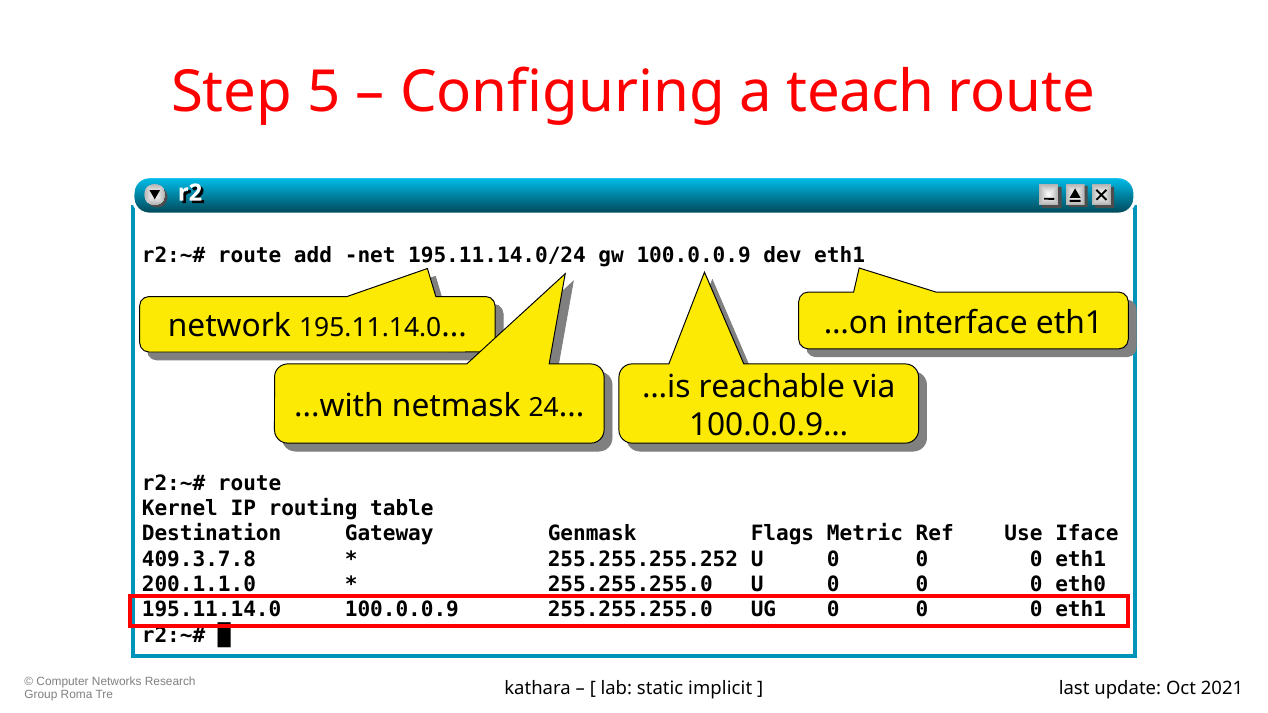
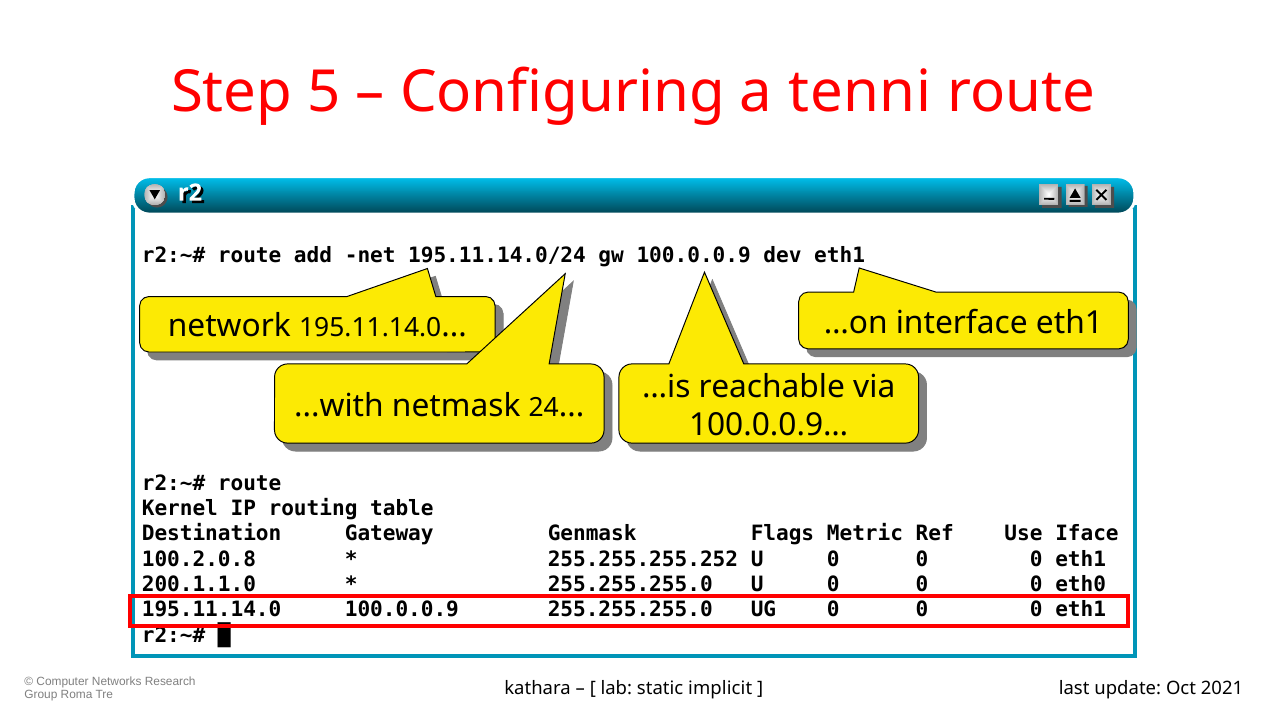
teach: teach -> tenni (860, 92)
409.3.7.8: 409.3.7.8 -> 100.2.0.8 (199, 559)
